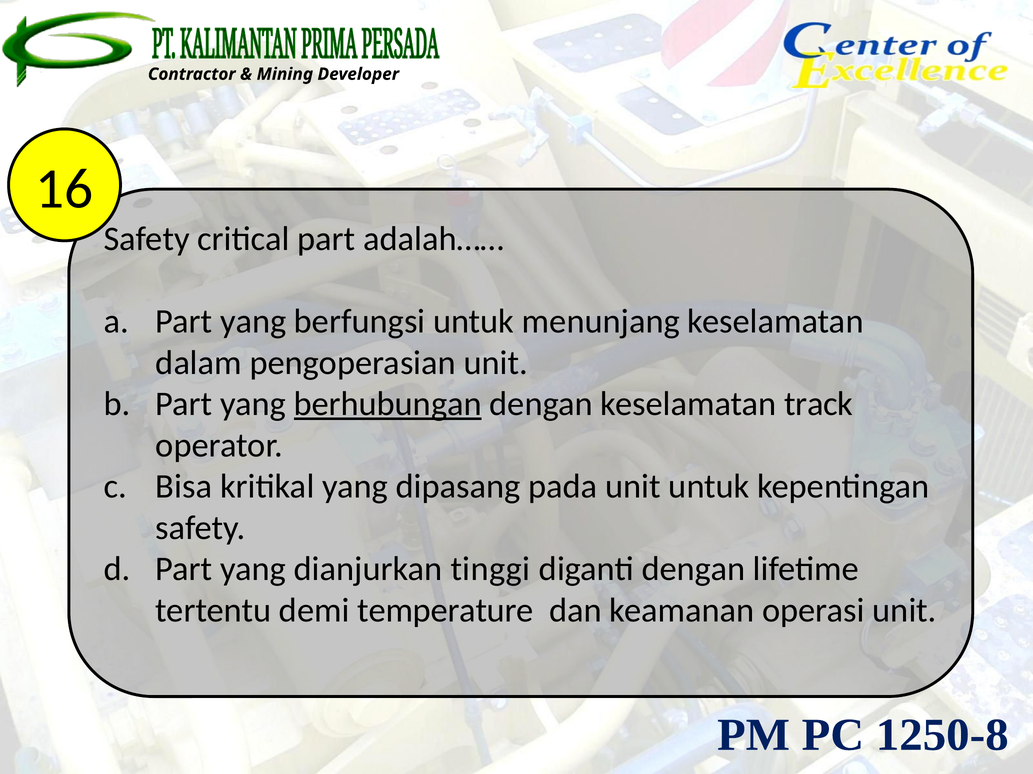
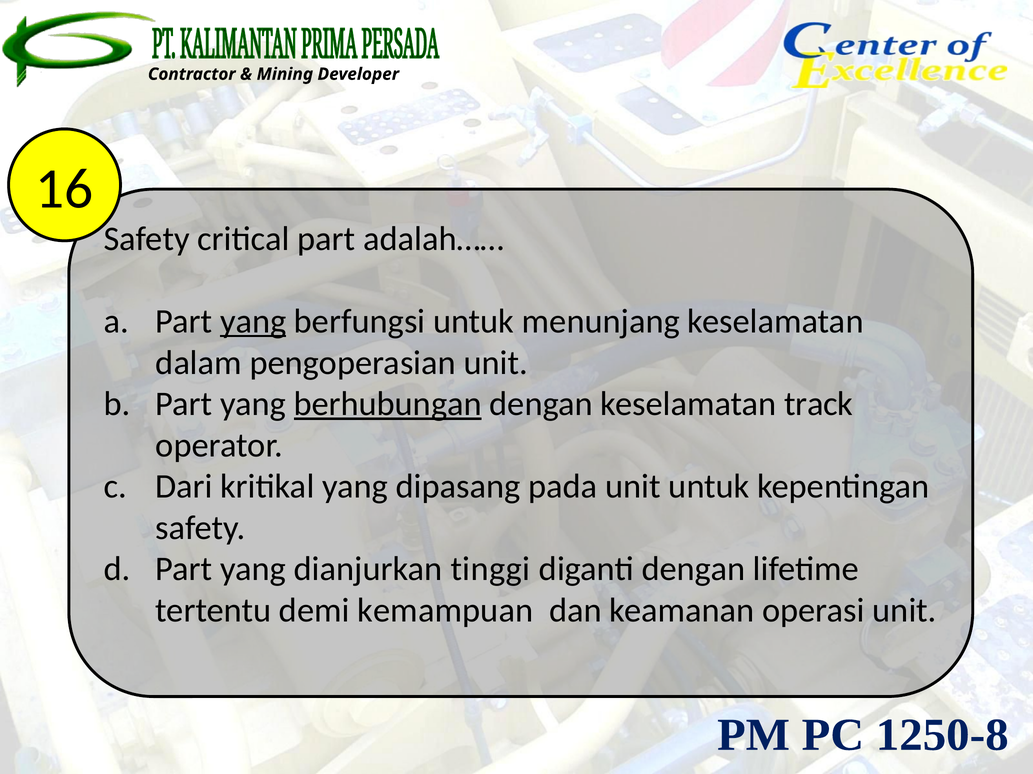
yang underline: none -> present (253, 322)
Bisa: Bisa -> Dari (184, 487)
temperature: temperature -> kemampuan (445, 611)
